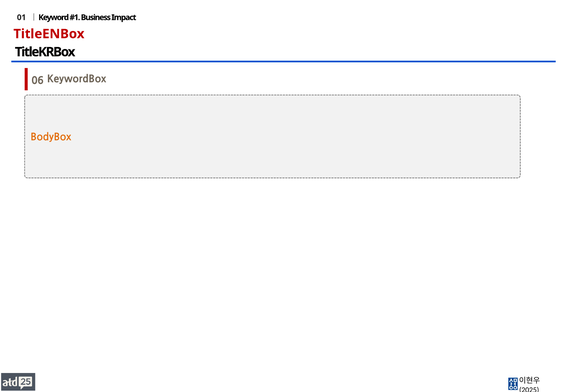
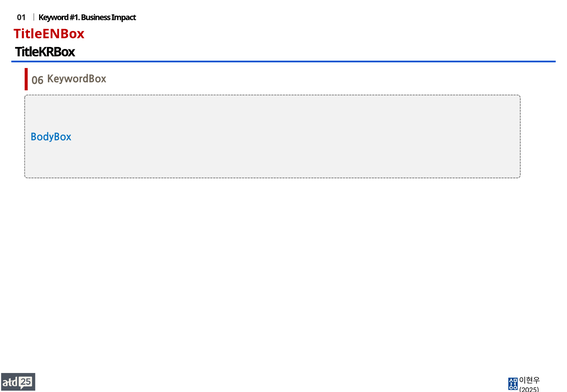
BodyBox colour: orange -> blue (51, 137)
